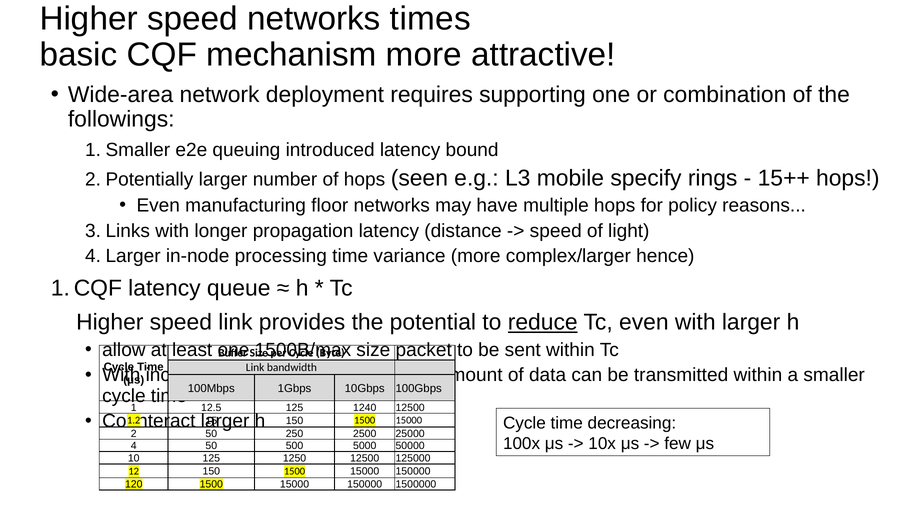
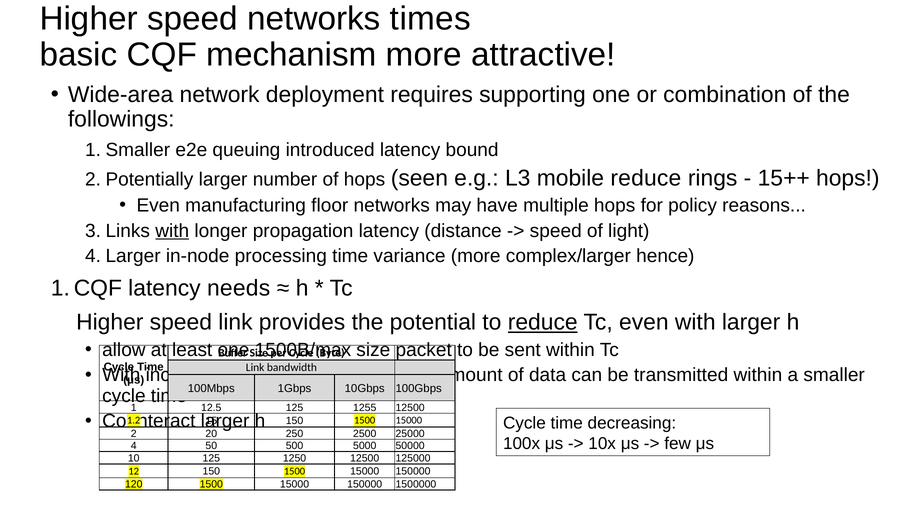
mobile specify: specify -> reduce (646, 178)
with underline: none -> present (172, 231)
queue: queue -> needs (239, 288)
1240: 1240 -> 1255 (365, 408)
2 50: 50 -> 20 (211, 434)
